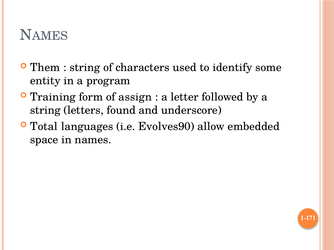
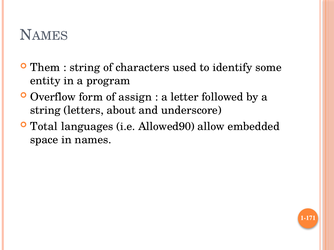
Training: Training -> Overflow (53, 97)
found: found -> about (121, 110)
Evolves90: Evolves90 -> Allowed90 (166, 127)
